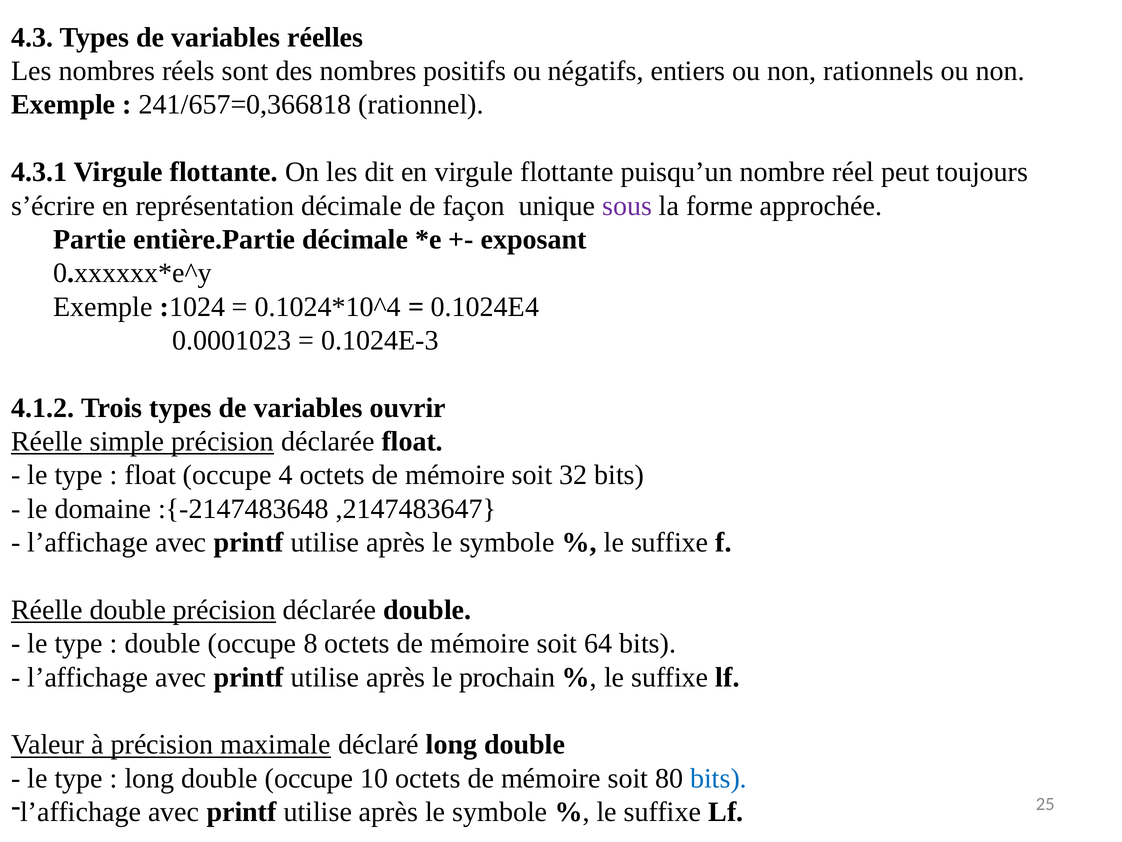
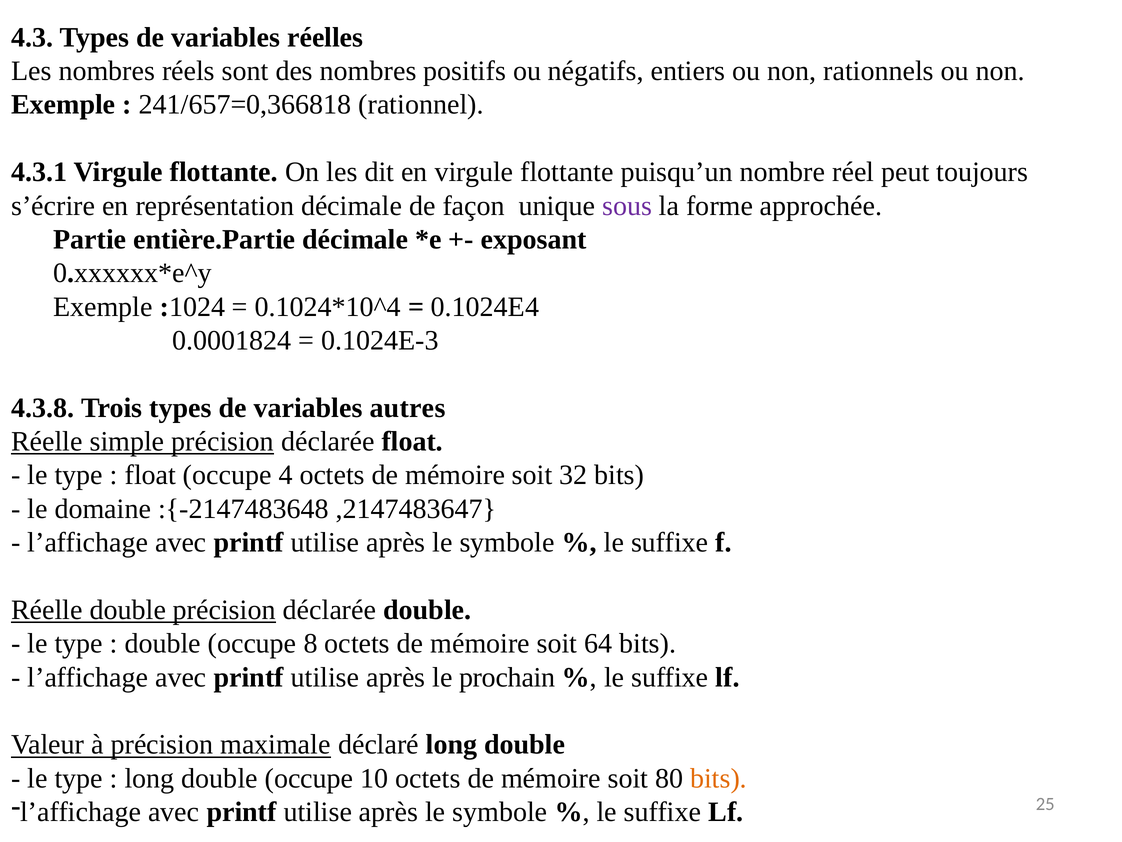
0.0001023: 0.0001023 -> 0.0001824 (232, 340)
4.1.2: 4.1.2 -> 4.3.8 (43, 408)
ouvrir: ouvrir -> autres (408, 408)
bits colour: blue -> orange (719, 778)
